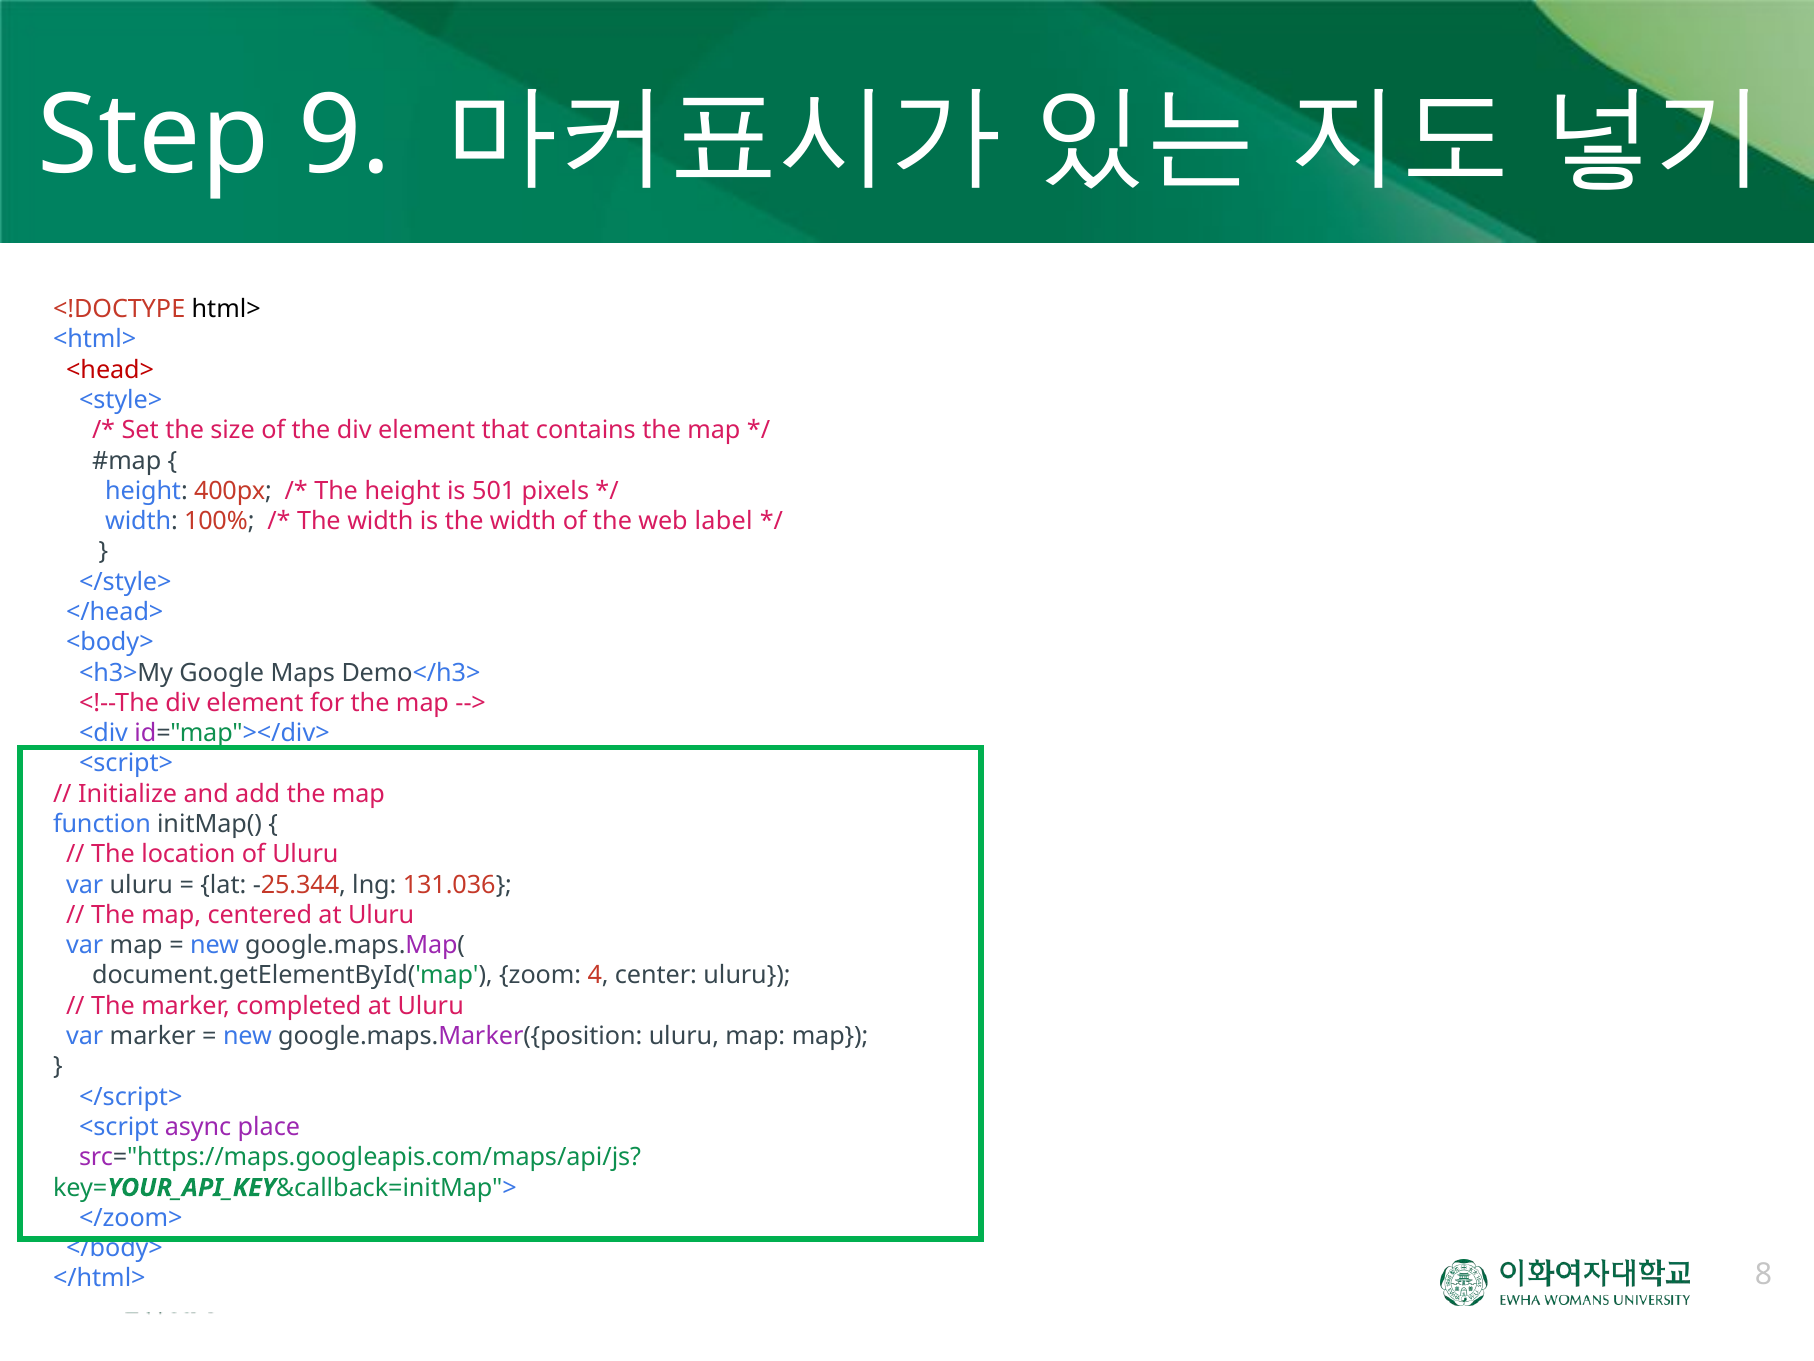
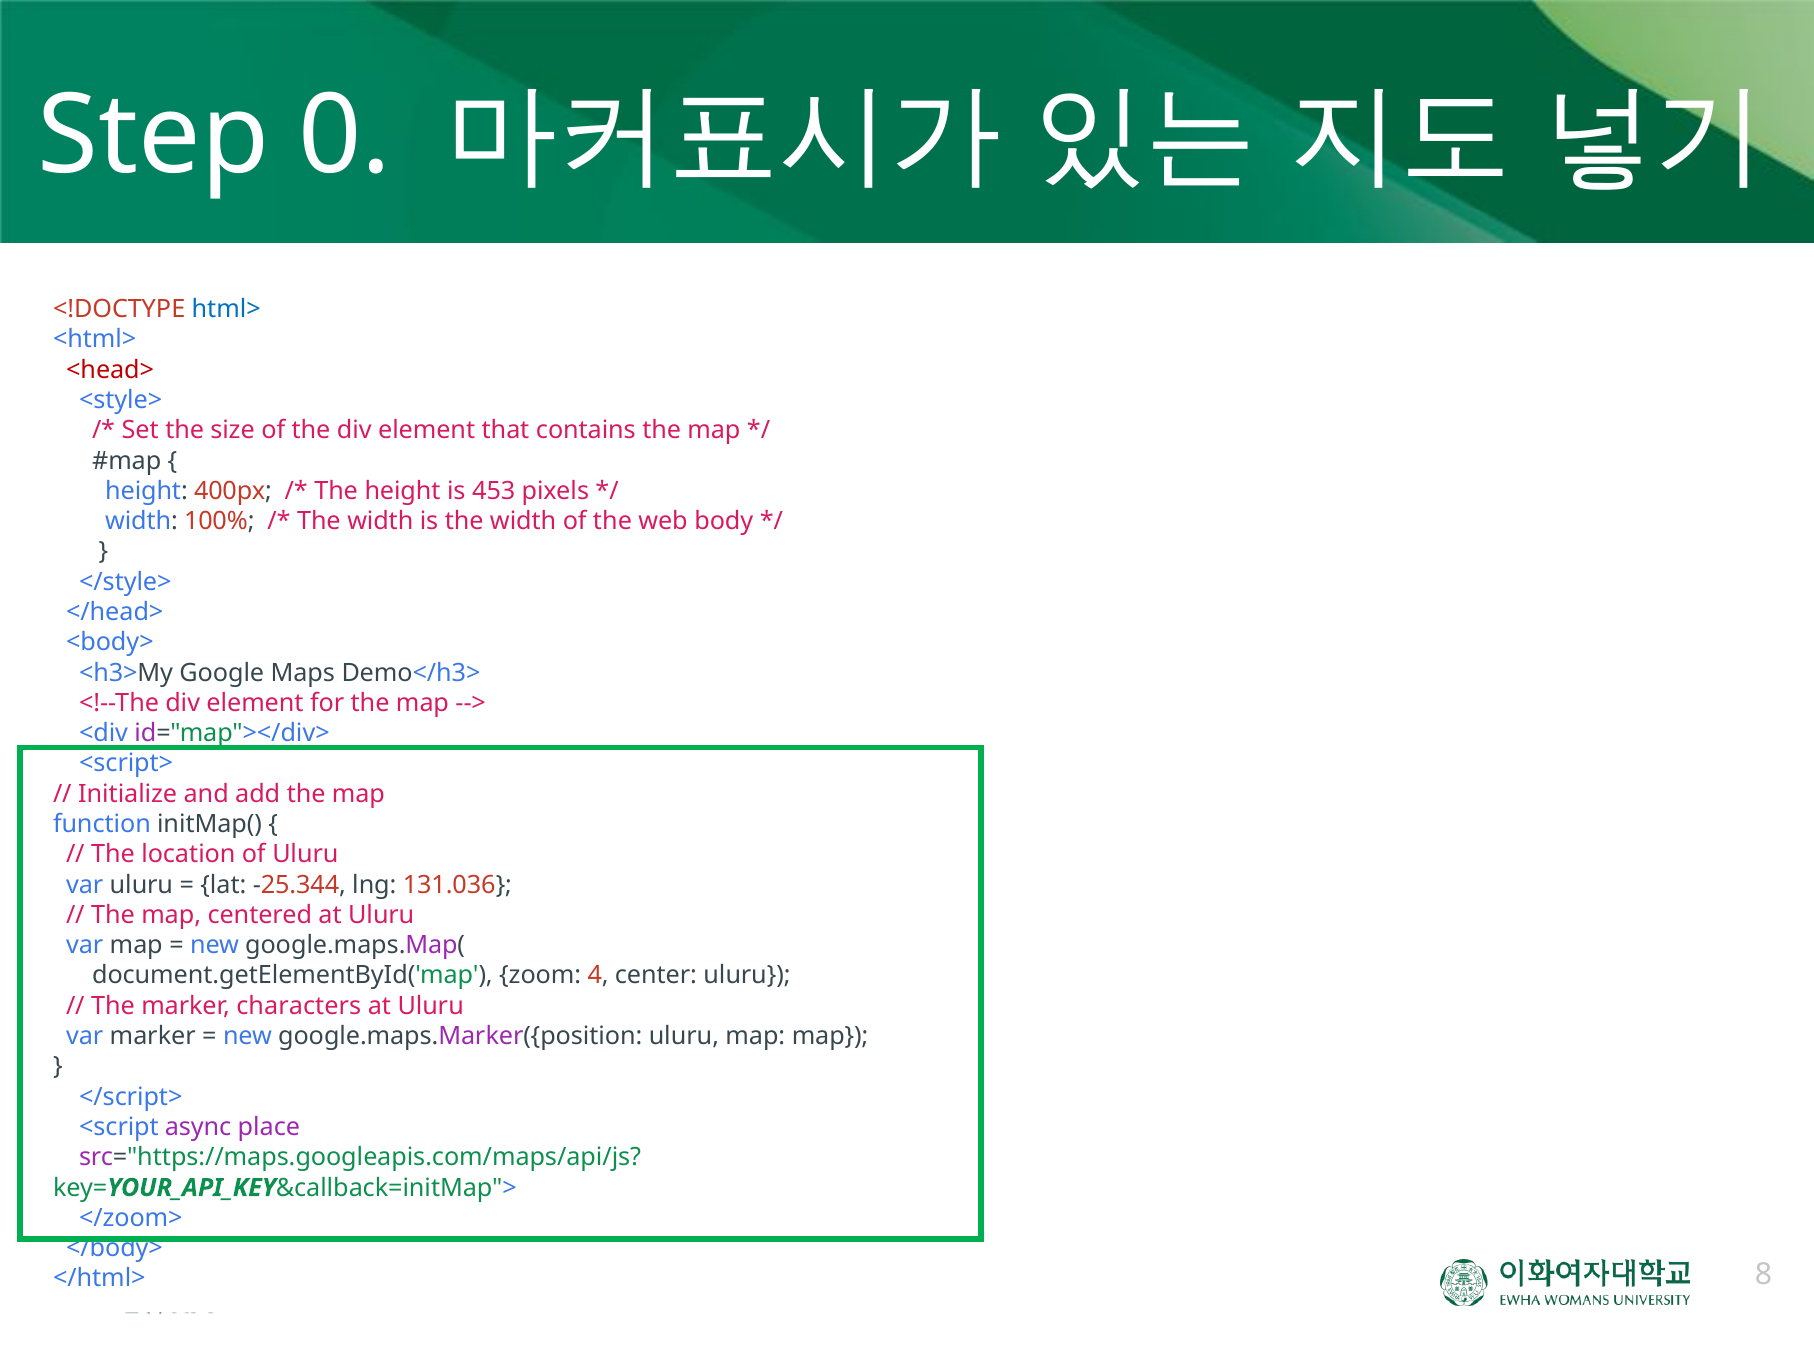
9: 9 -> 0 (345, 136)
html> colour: black -> blue (226, 309)
501: 501 -> 453 (494, 491)
label: label -> body (724, 521)
completed: completed -> characters (299, 1006)
